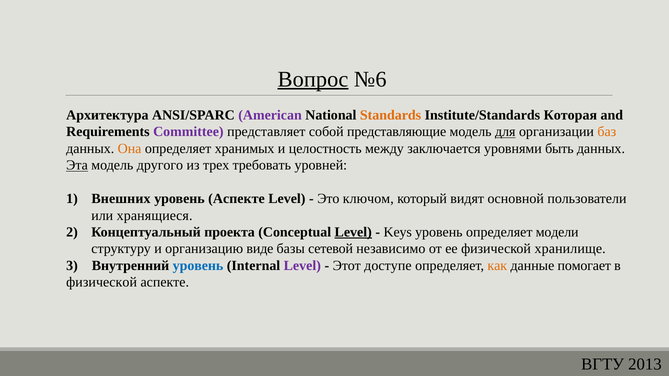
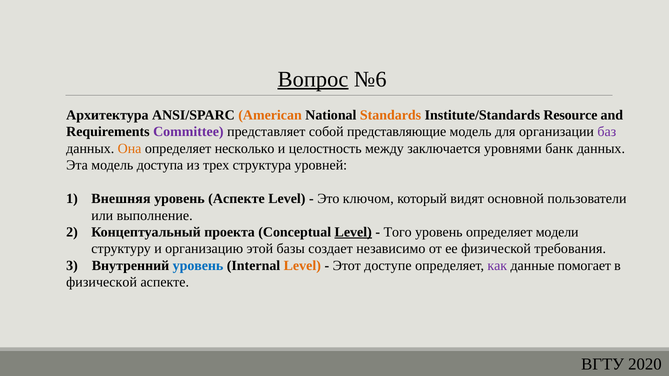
American colour: purple -> orange (270, 115)
Которая: Которая -> Resource (570, 115)
для underline: present -> none (505, 132)
баз colour: orange -> purple (607, 132)
хранимых: хранимых -> несколько (245, 149)
быть: быть -> банк (559, 149)
Эта underline: present -> none (77, 165)
другого: другого -> доступа (160, 165)
требовать: требовать -> структура (262, 165)
Внешних: Внешних -> Внешняя (121, 199)
хранящиеся: хранящиеся -> выполнение (155, 216)
Keys: Keys -> Того (398, 232)
виде: виде -> этой (260, 249)
сетевой: сетевой -> создает (331, 249)
хранилище: хранилище -> требования (570, 249)
Level colour: purple -> orange (302, 266)
как colour: orange -> purple (497, 266)
2013: 2013 -> 2020 (645, 365)
